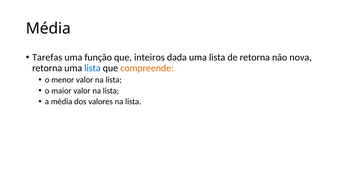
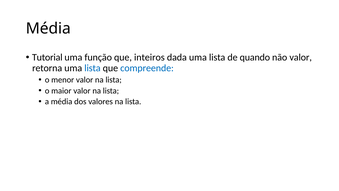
Tarefas: Tarefas -> Tutorial (47, 57)
de retorna: retorna -> quando (255, 57)
não nova: nova -> valor (301, 57)
compreende colour: orange -> blue (147, 68)
